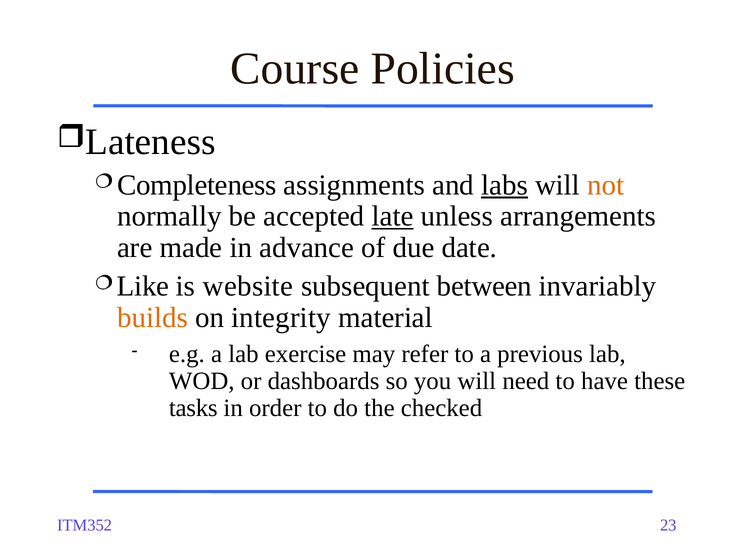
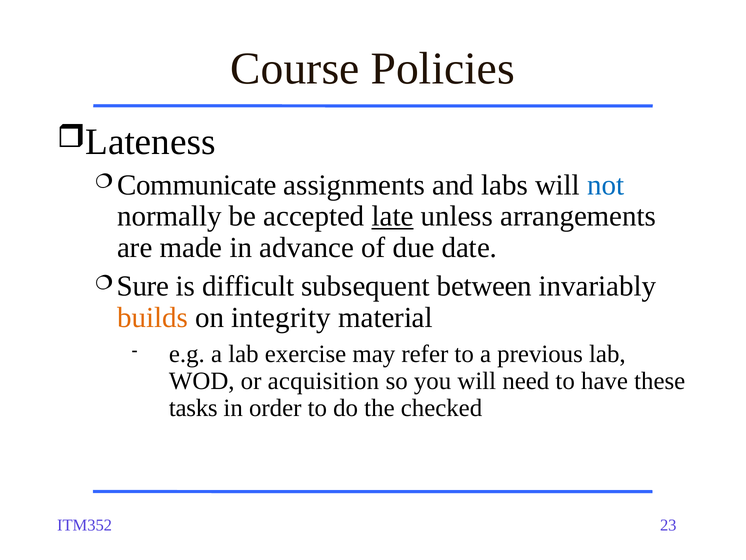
Completeness: Completeness -> Communicate (197, 185)
labs underline: present -> none (505, 185)
not colour: orange -> blue (606, 185)
Like: Like -> Sure (143, 286)
website: website -> difficult (248, 286)
dashboards: dashboards -> acquisition (323, 381)
